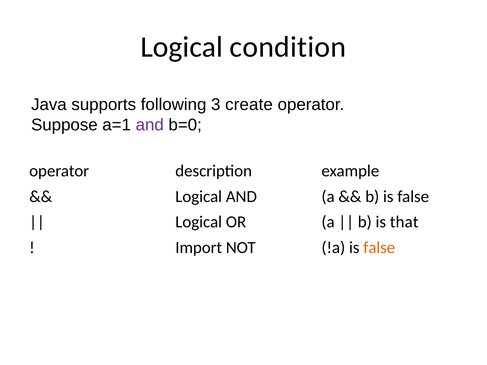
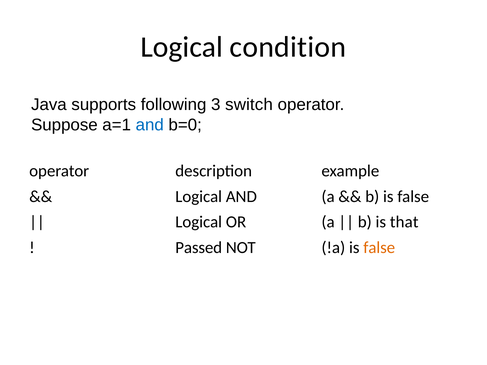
create: create -> switch (249, 105)
and colour: purple -> blue (150, 125)
Import: Import -> Passed (199, 248)
